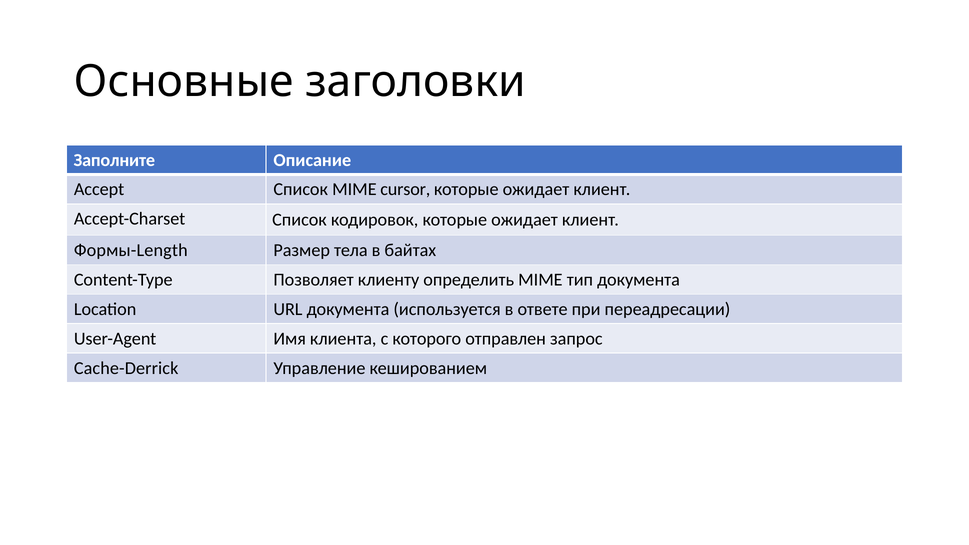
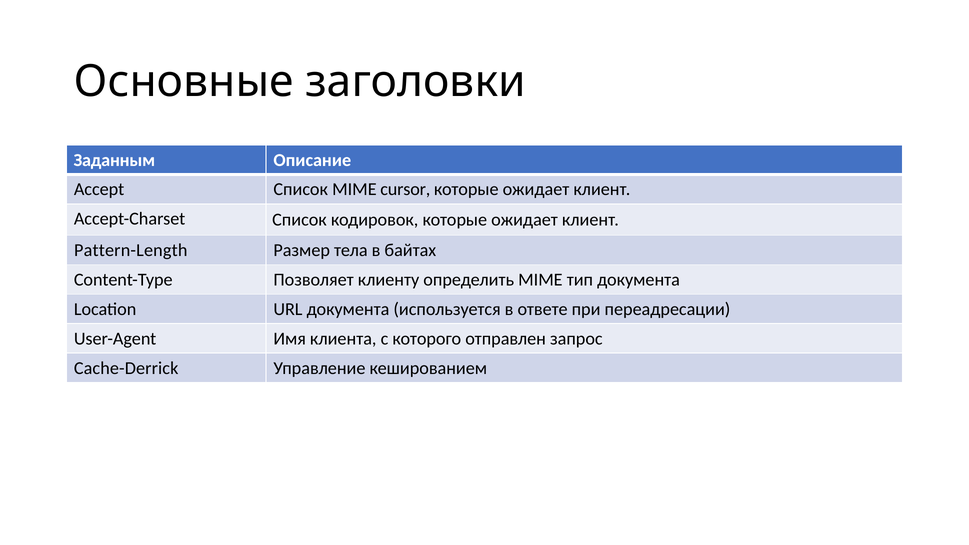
Заполните: Заполните -> Заданным (114, 160)
Формы-Length: Формы-Length -> Pattern-Length (131, 250)
